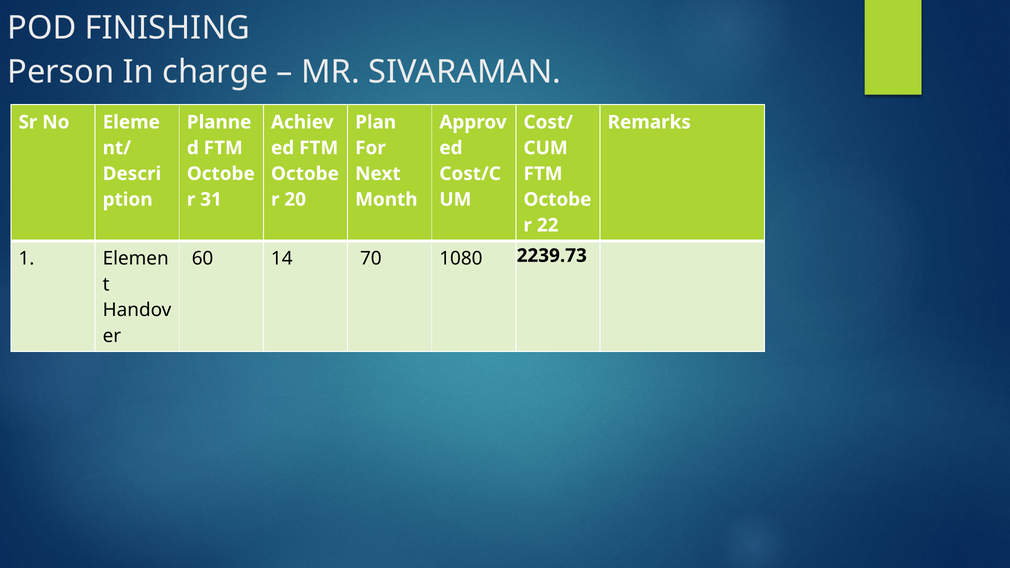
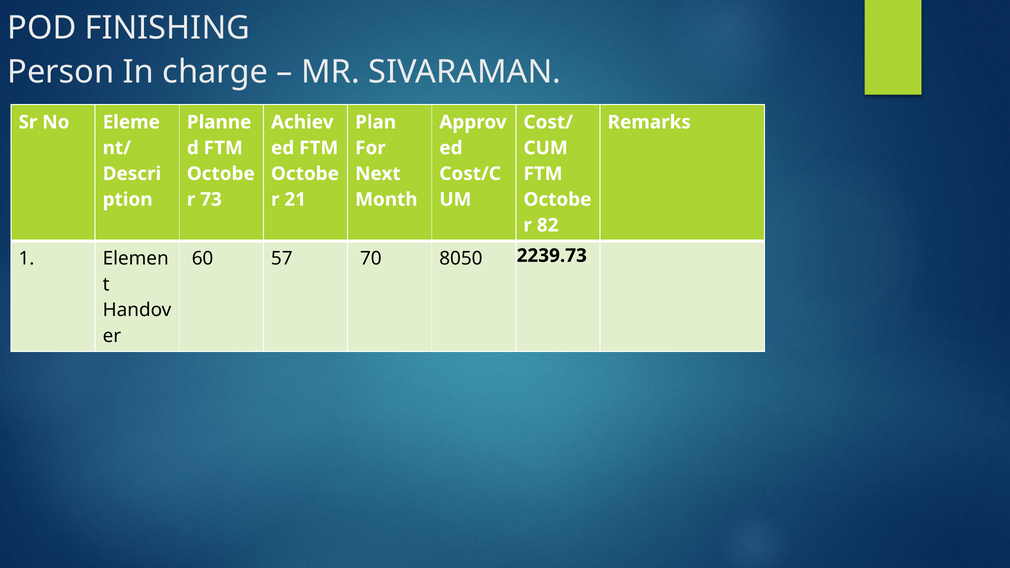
31: 31 -> 73 (211, 200)
20: 20 -> 21 (295, 200)
22: 22 -> 82 (548, 225)
14: 14 -> 57 (282, 259)
1080: 1080 -> 8050 (461, 259)
